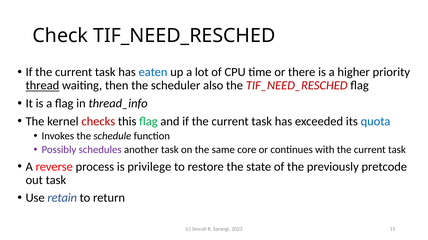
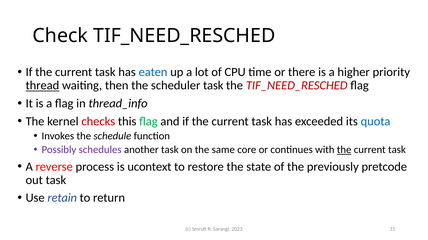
scheduler also: also -> task (213, 86)
the underline: none -> present (344, 150)
privilege: privilege -> ucontext (149, 167)
